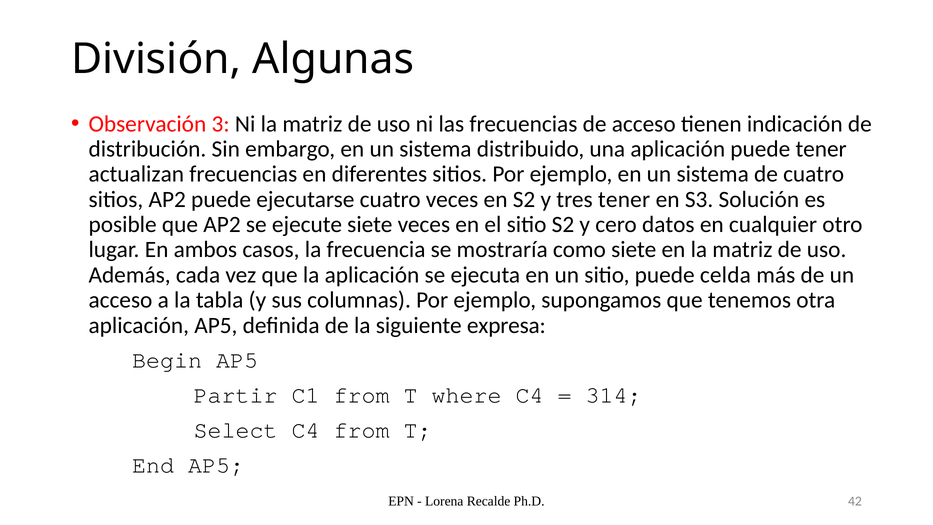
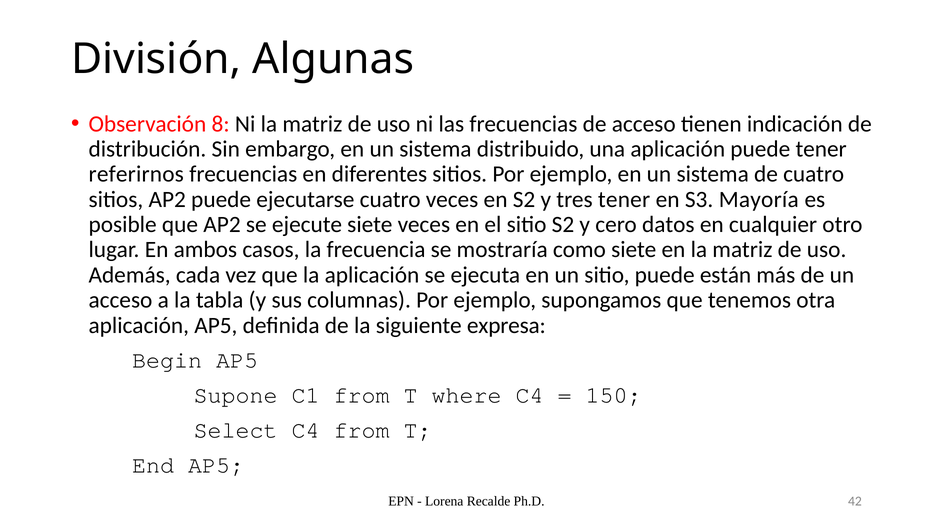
3: 3 -> 8 (221, 124)
actualizan: actualizan -> referirnos (136, 174)
Solución: Solución -> Mayoría (759, 199)
celda: celda -> están (726, 275)
Partir: Partir -> Supone (236, 395)
314: 314 -> 150 (614, 395)
